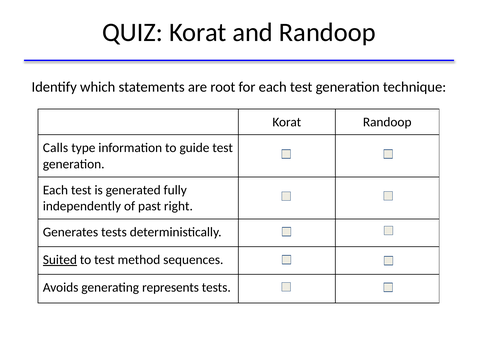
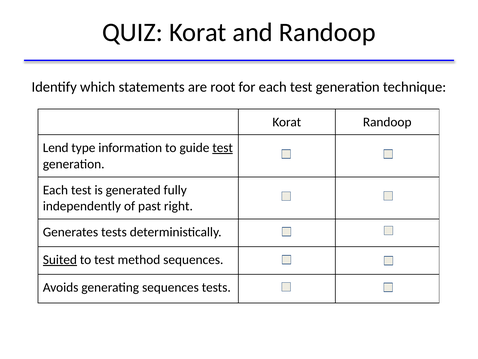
Calls: Calls -> Lend (56, 148)
test underline: none -> present (223, 148)
generating represents: represents -> sequences (170, 287)
